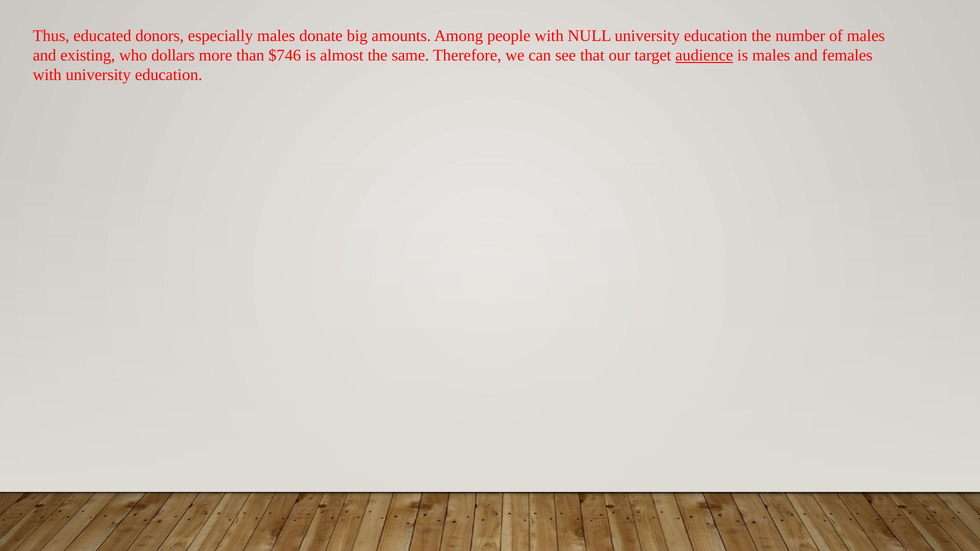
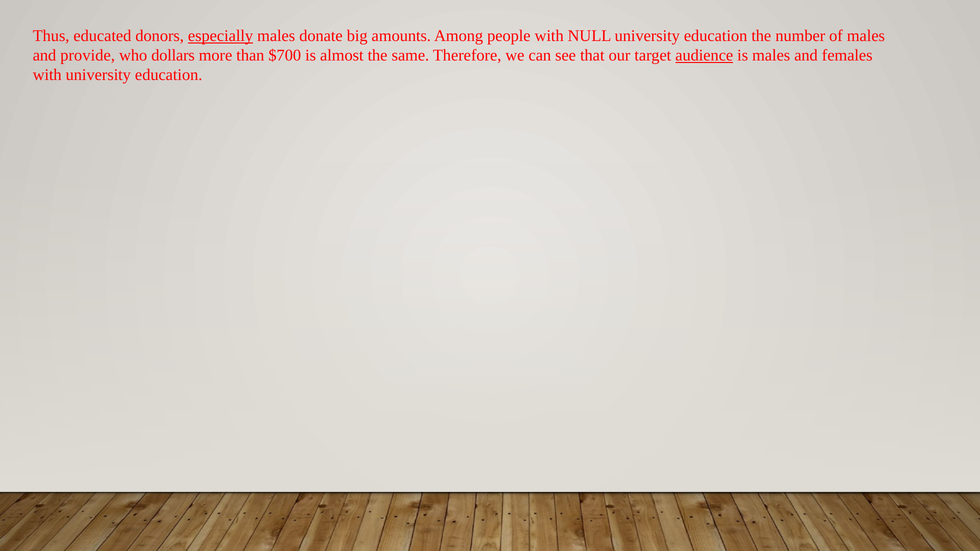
especially underline: none -> present (221, 36)
existing: existing -> provide (88, 56)
$746: $746 -> $700 (285, 56)
